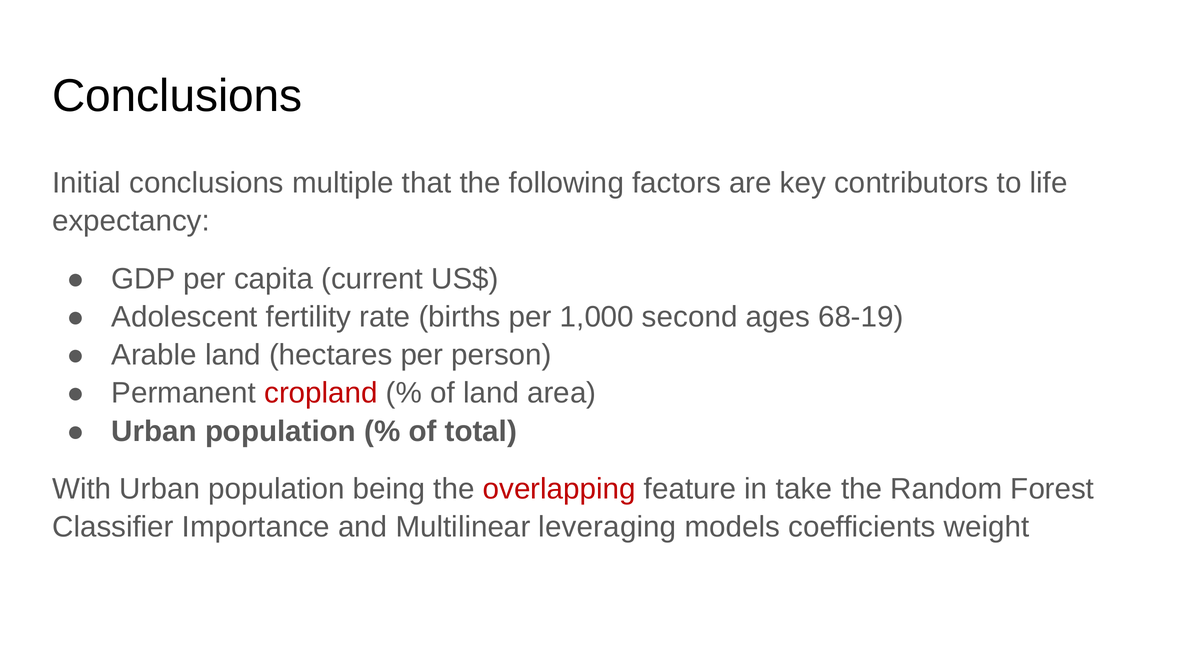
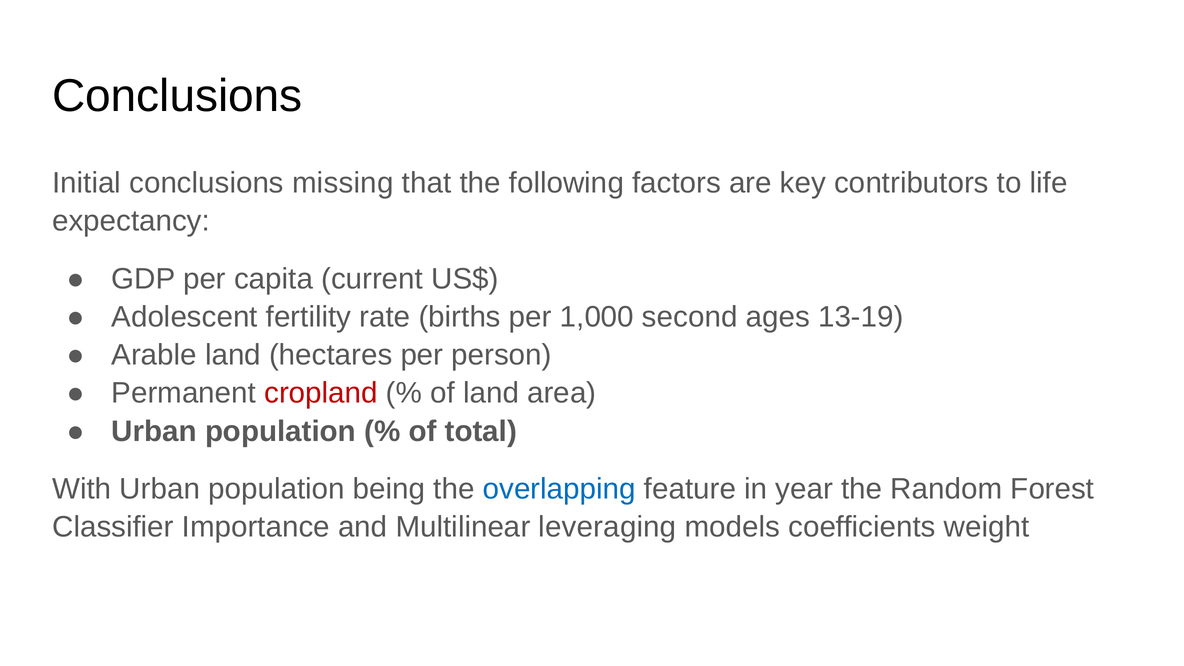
multiple: multiple -> missing (343, 183)
68-19: 68-19 -> 13-19 (861, 317)
overlapping colour: red -> blue (559, 489)
take: take -> year (804, 489)
